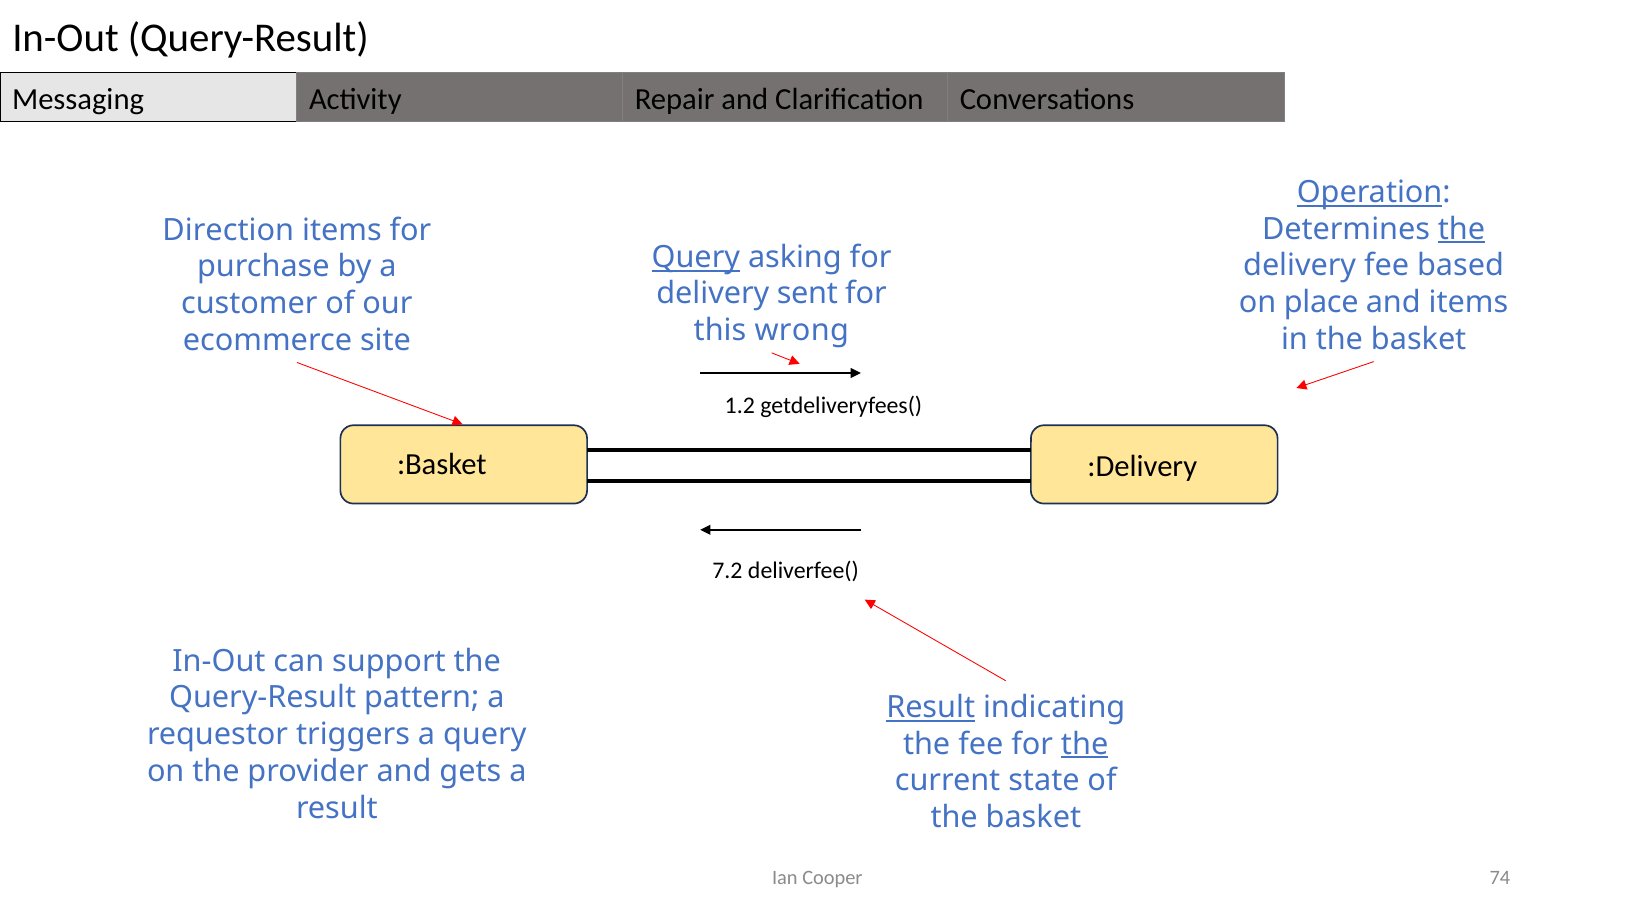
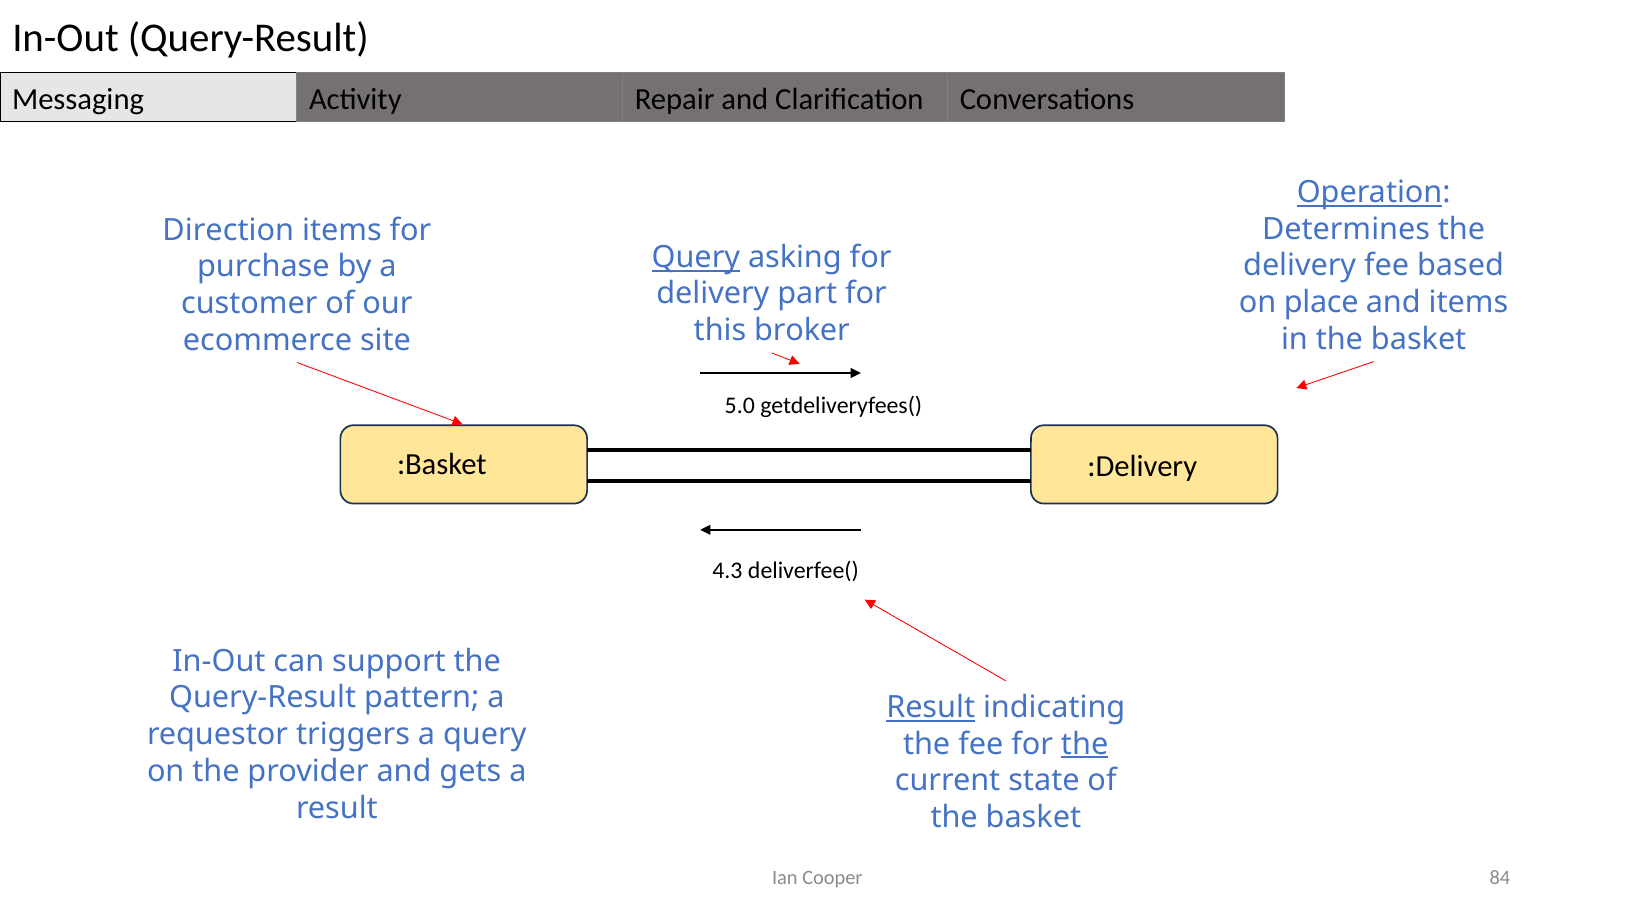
the underline: present -> none (1462, 229)
sent: sent -> part (807, 294)
wrong: wrong -> broker (802, 331)
1.2: 1.2 -> 5.0 (740, 406)
7.2: 7.2 -> 4.3 (727, 571)
74: 74 -> 84 (1500, 878)
